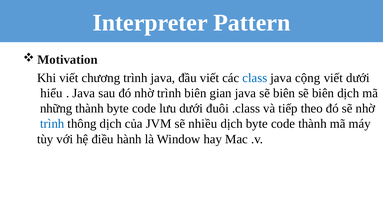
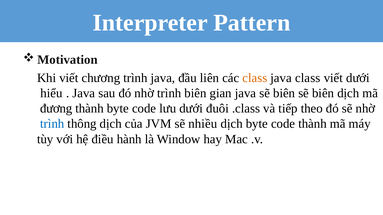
đầu viết: viết -> liên (209, 78)
class colour: blue -> orange (255, 78)
java cộng: cộng -> class (308, 78)
những: những -> đương (56, 109)
